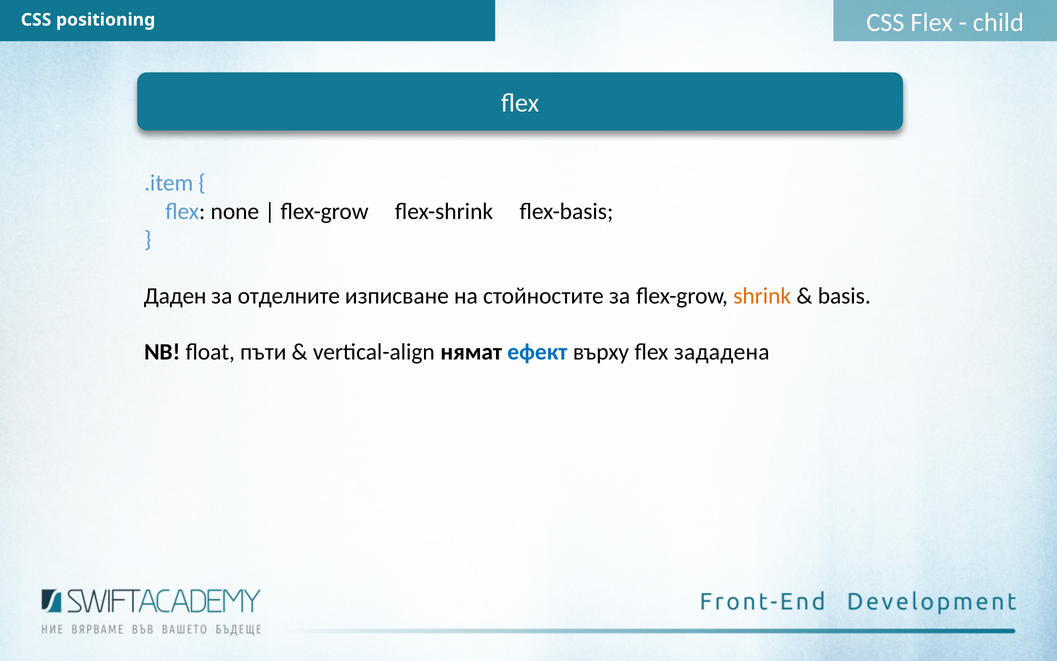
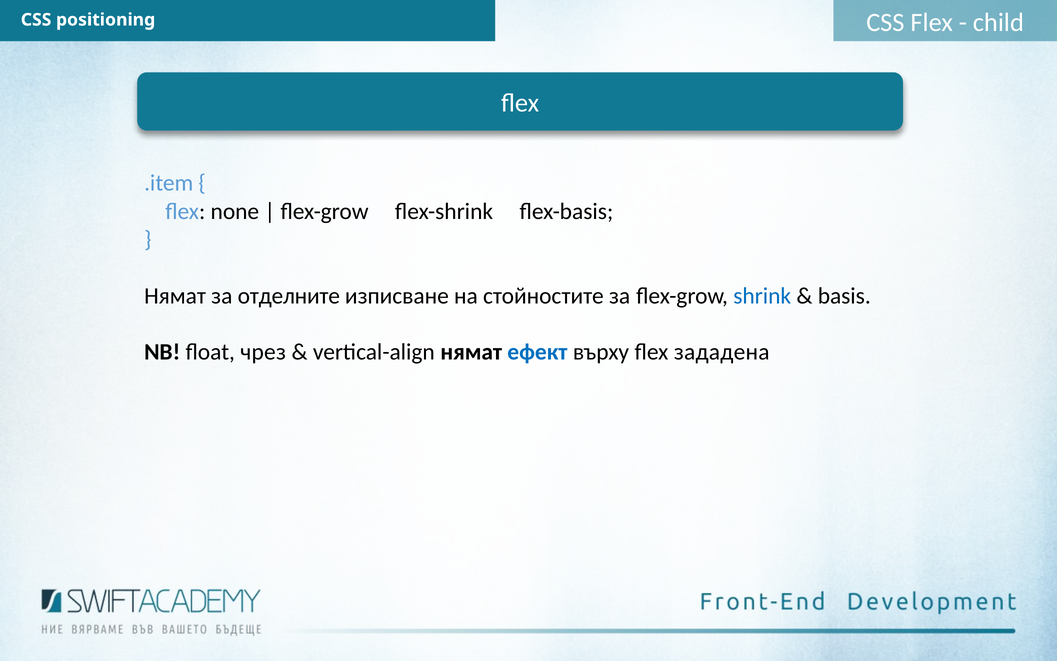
Даден: Даден -> Нямат (175, 296)
shrink colour: orange -> blue (762, 296)
пъти: пъти -> чрез (263, 352)
